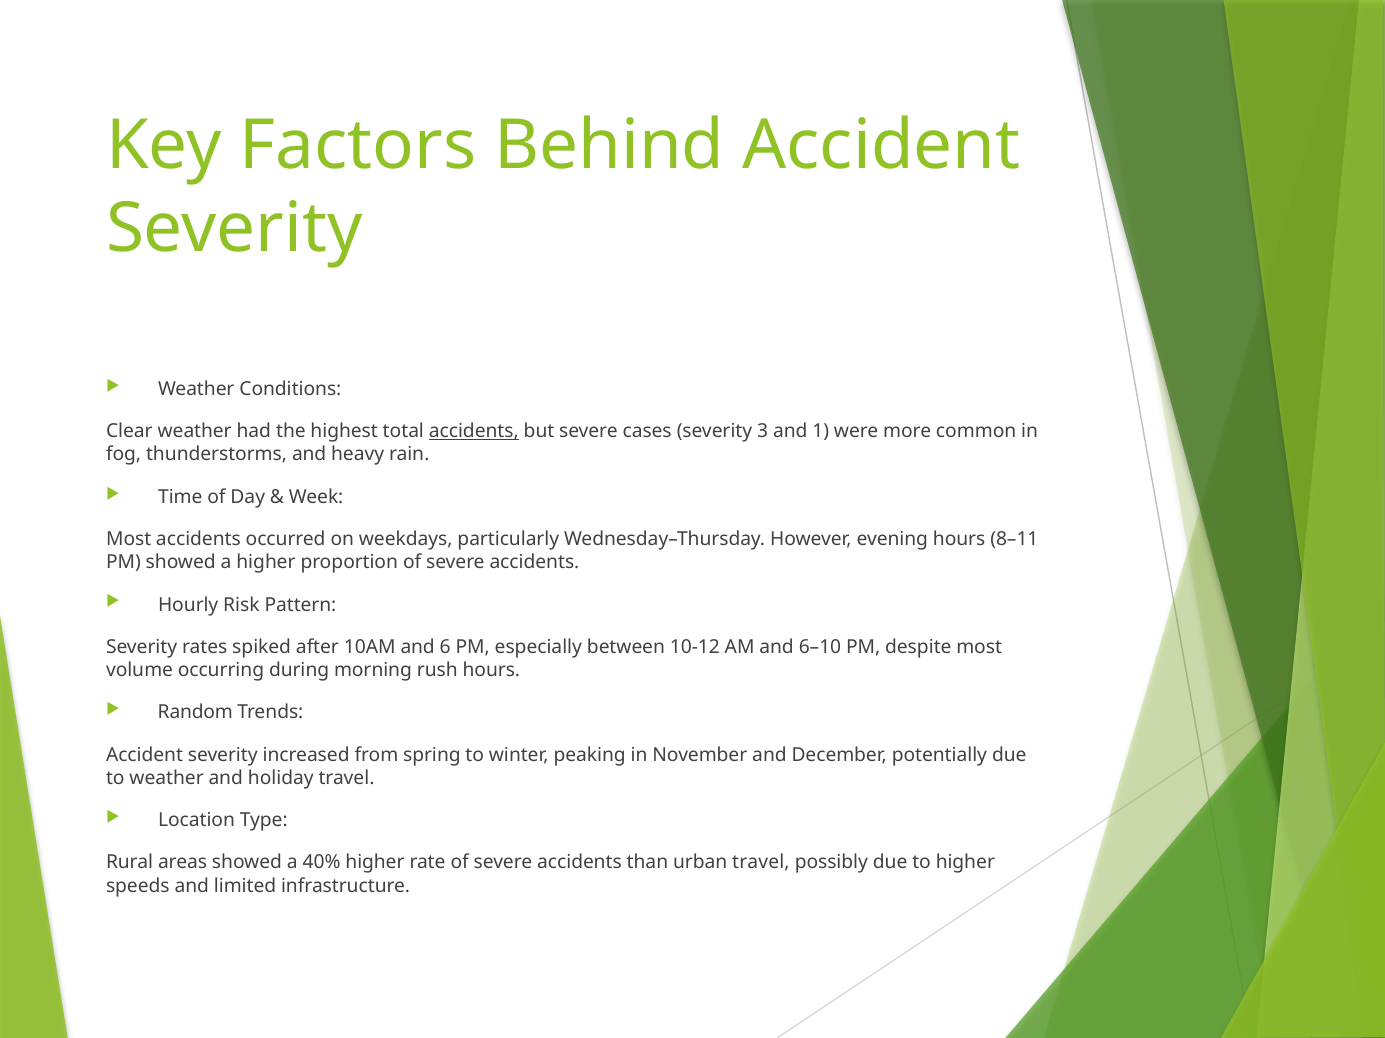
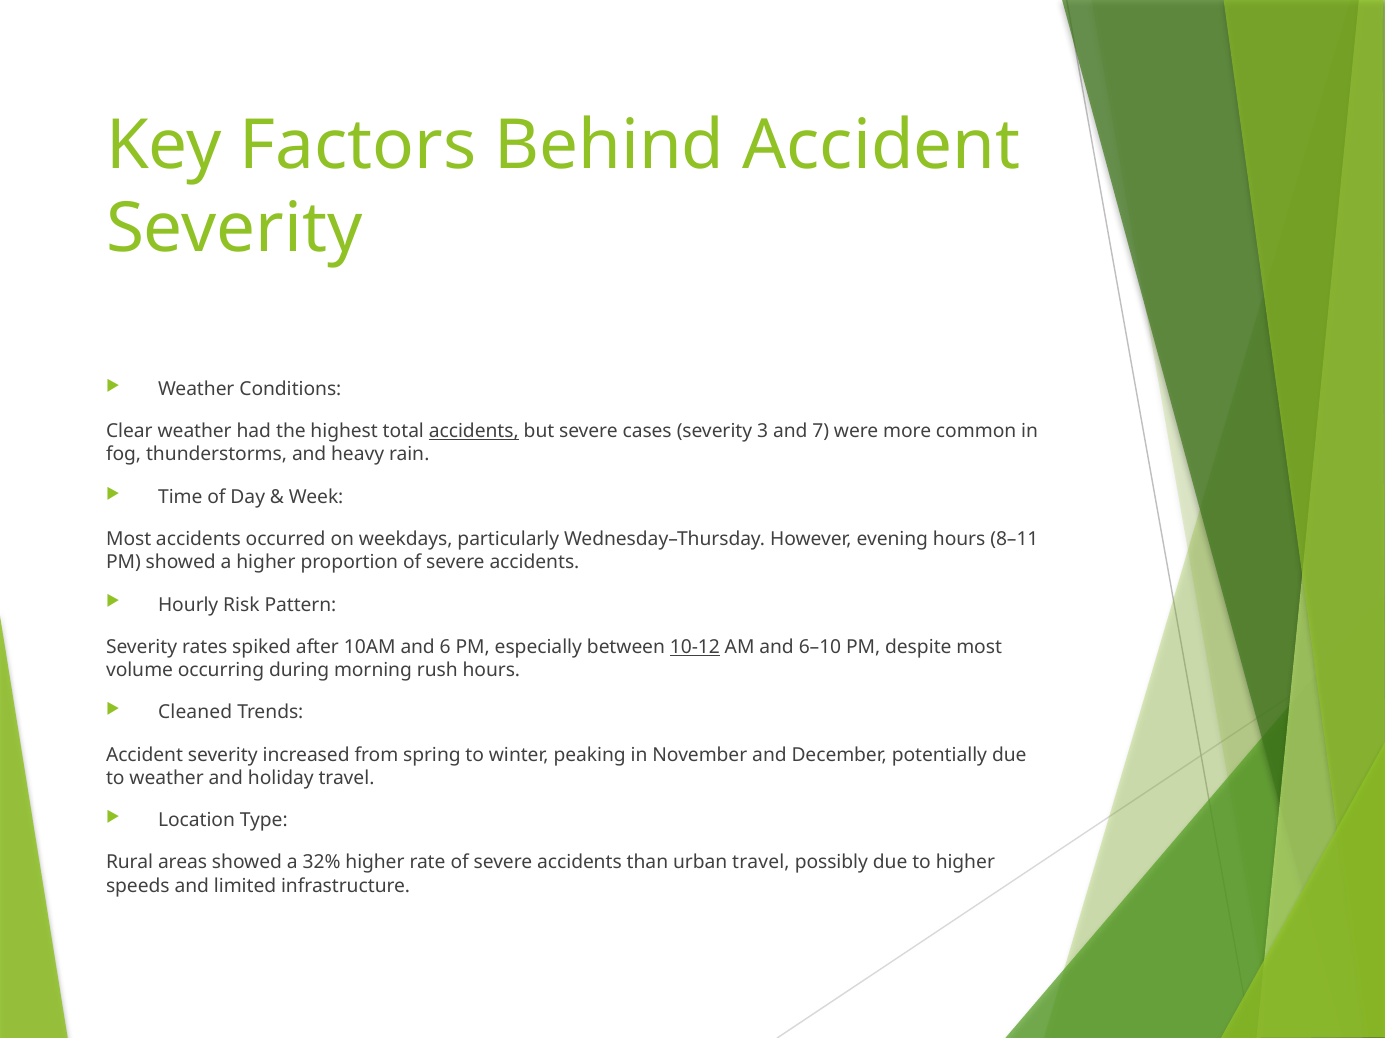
1: 1 -> 7 (821, 432)
10-12 underline: none -> present (695, 648)
Random: Random -> Cleaned (195, 713)
40%: 40% -> 32% (322, 863)
